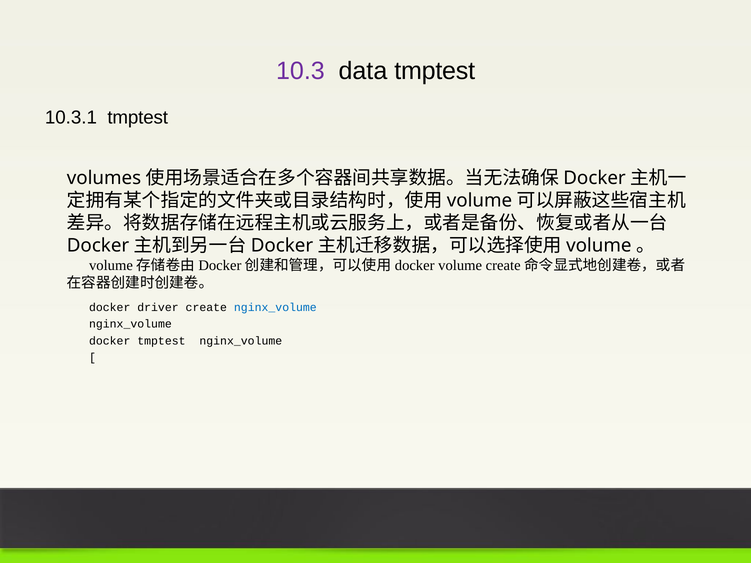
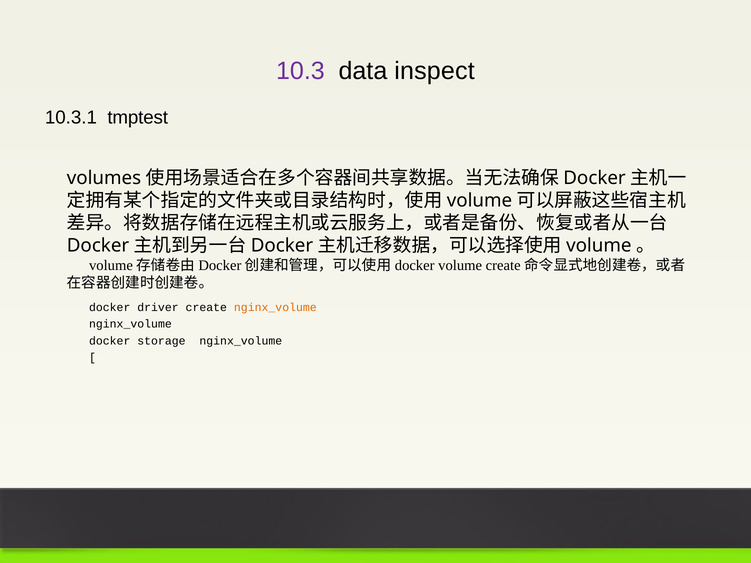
data tmptest: tmptest -> inspect (434, 71)
nginx_volume colour: blue -> orange (275, 308)
docker tmptest: tmptest -> storage (161, 341)
